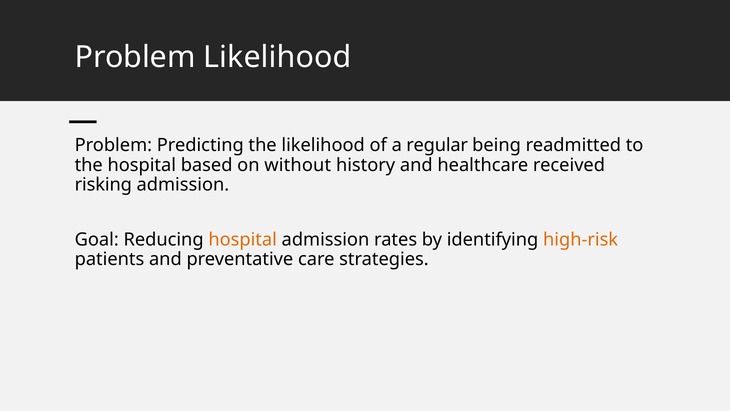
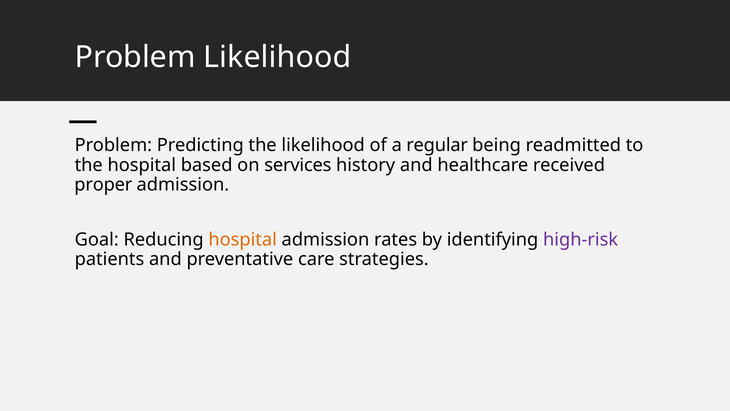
without: without -> services (298, 165)
risking: risking -> proper (103, 185)
high-risk colour: orange -> purple (581, 239)
